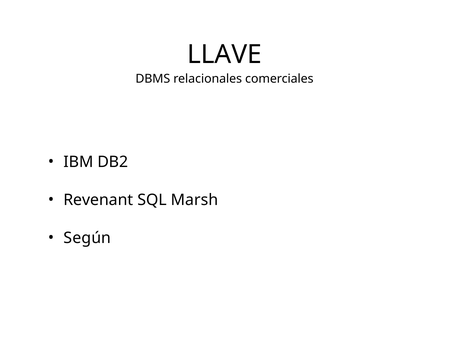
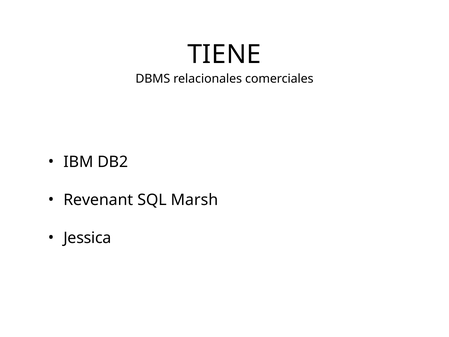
LLAVE: LLAVE -> TIENE (224, 54)
Según: Según -> Jessica (87, 238)
